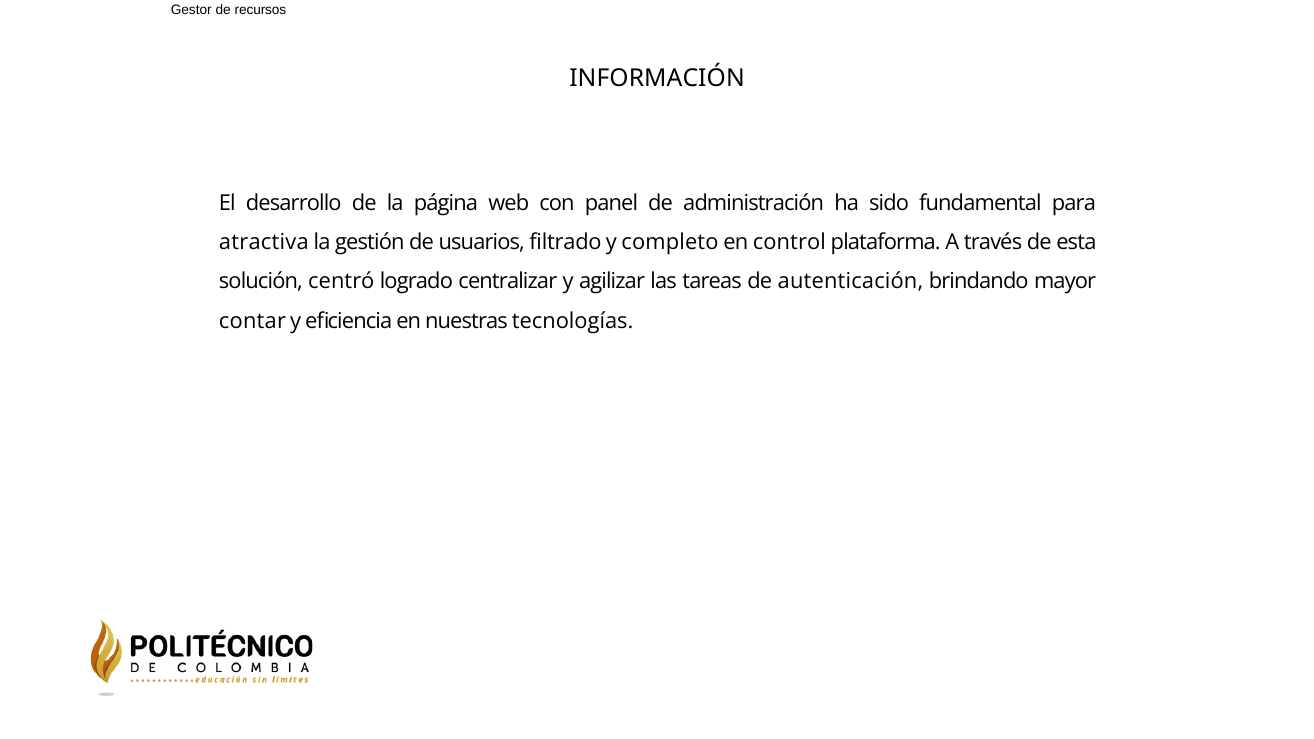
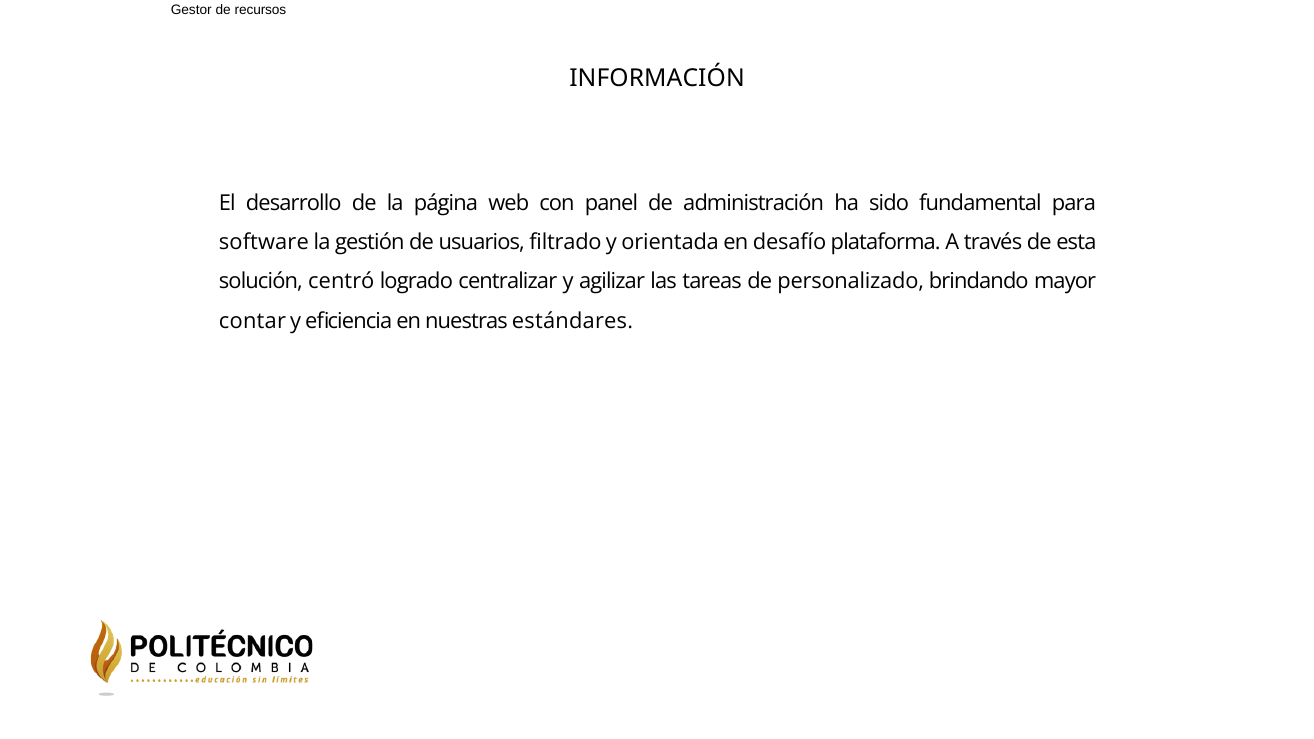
atractiva: atractiva -> software (264, 242)
completo: completo -> orientada (670, 242)
control: control -> desafío (790, 242)
autenticación: autenticación -> personalizado (851, 282)
tecnologías: tecnologías -> estándares (572, 321)
